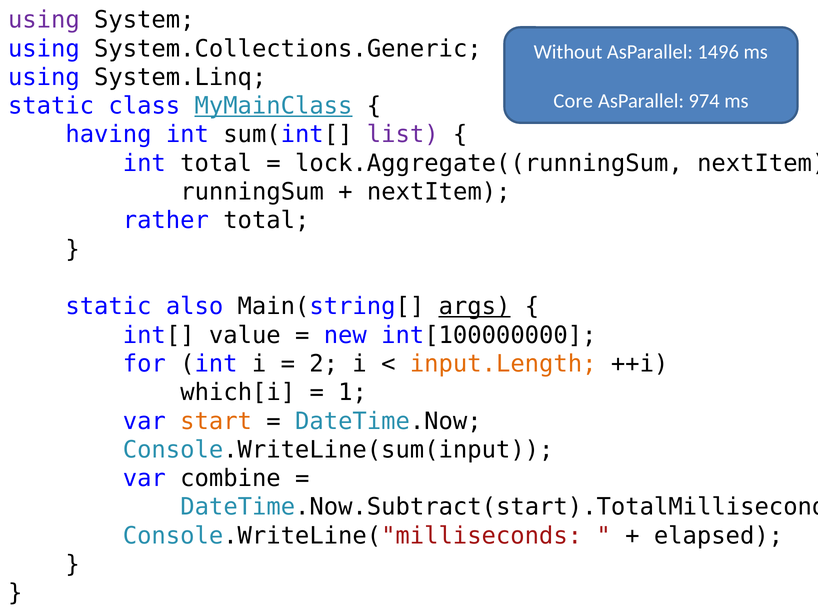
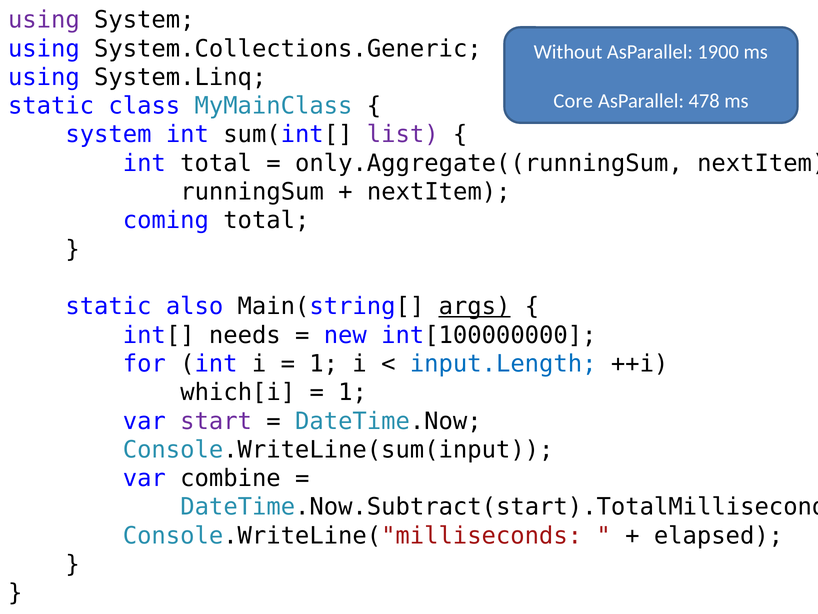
1496: 1496 -> 1900 (718, 52)
974: 974 -> 478 (704, 101)
MyMainClass underline: present -> none (274, 106)
having: having -> system (108, 135)
lock.Aggregate((runningSum: lock.Aggregate((runningSum -> only.Aggregate((runningSum (489, 163)
rather: rather -> coming (166, 220)
value: value -> needs (245, 335)
2: 2 -> 1 (324, 364)
input.Length colour: orange -> blue (503, 364)
start colour: orange -> purple (216, 421)
